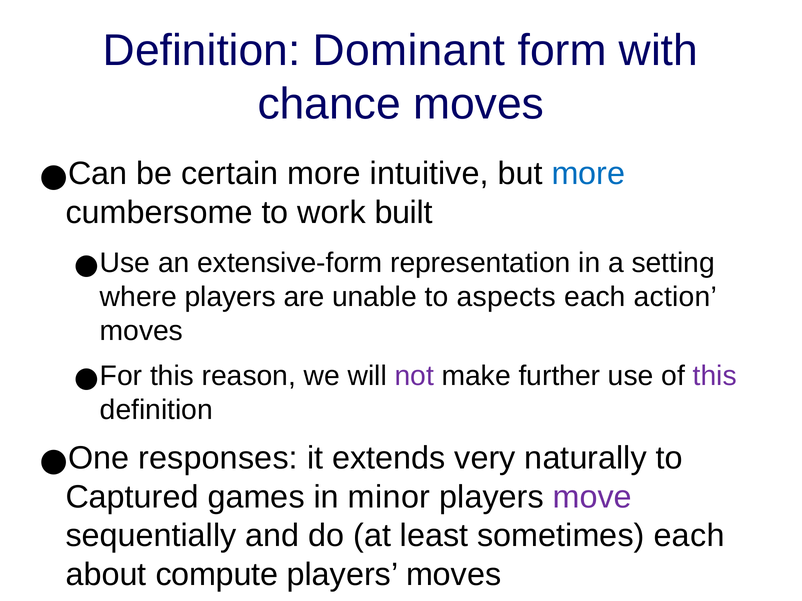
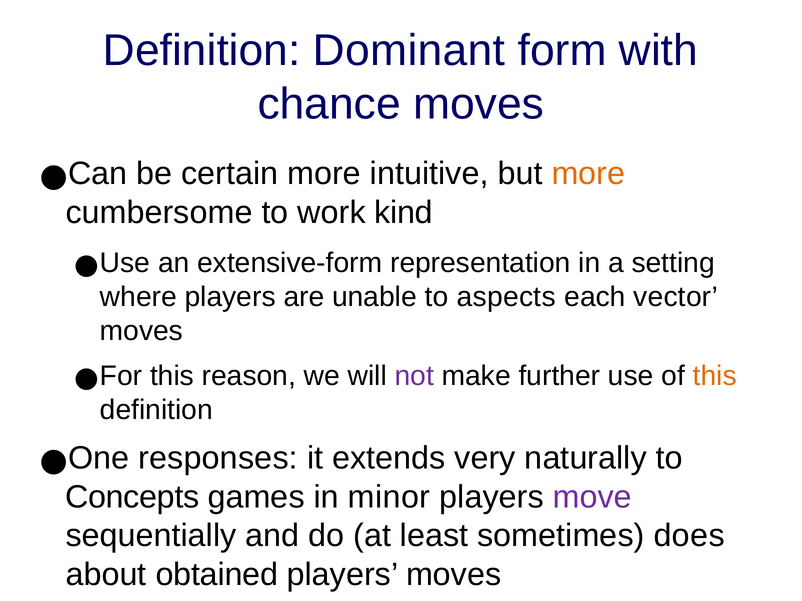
more colour: blue -> orange (588, 174)
built: built -> kind (404, 213)
action: action -> vector (676, 297)
this colour: purple -> orange (715, 376)
Captured: Captured -> Concepts (132, 497)
sometimes each: each -> does (689, 536)
compute: compute -> obtained (217, 575)
